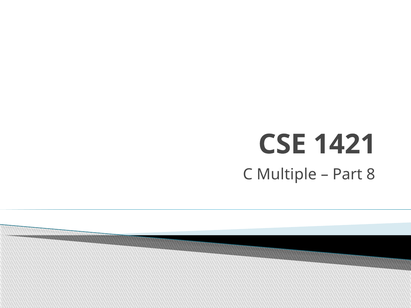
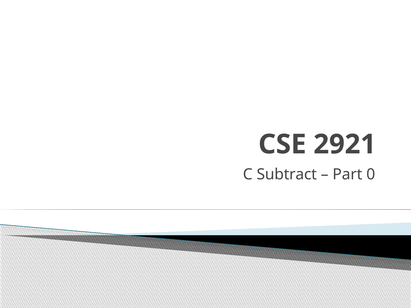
1421: 1421 -> 2921 (345, 144)
Multiple: Multiple -> Subtract (287, 175)
8: 8 -> 0 (371, 175)
